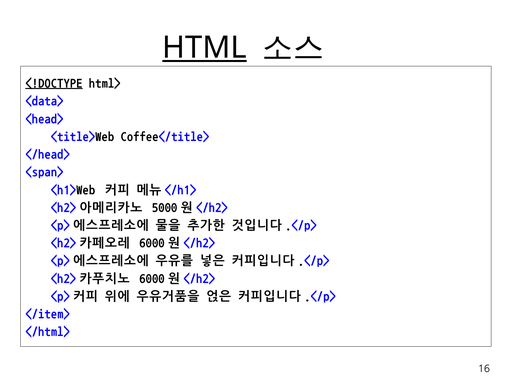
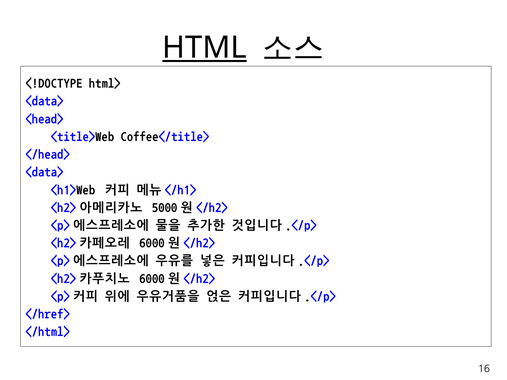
<!DOCTYPE underline: present -> none (54, 83)
<span>: <span> -> <data> (44, 172)
</item>: </item> -> </href> (48, 314)
